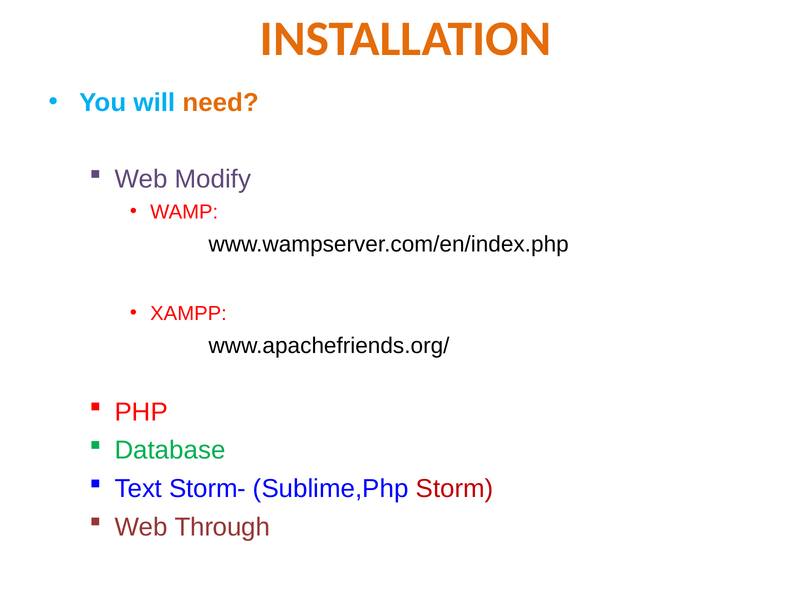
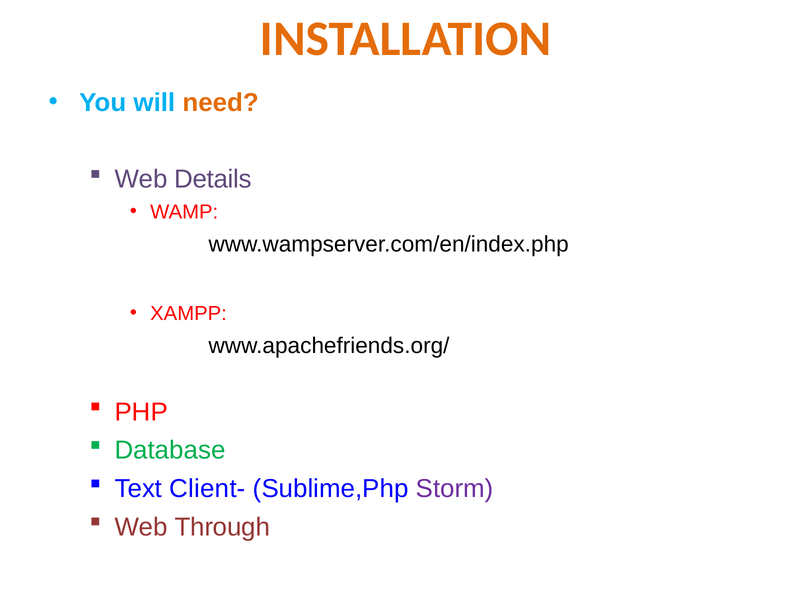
Modify: Modify -> Details (213, 179)
Storm-: Storm- -> Client- (208, 489)
Storm colour: red -> purple (455, 489)
